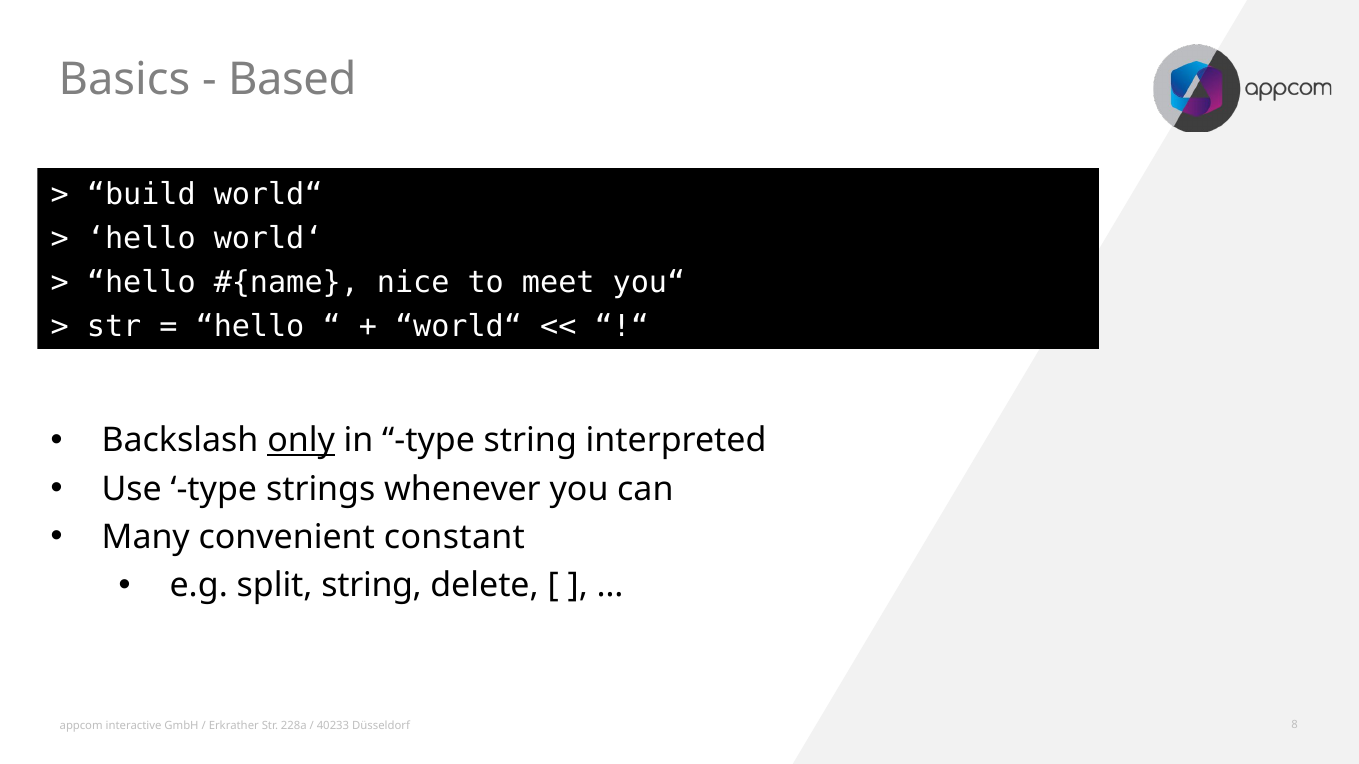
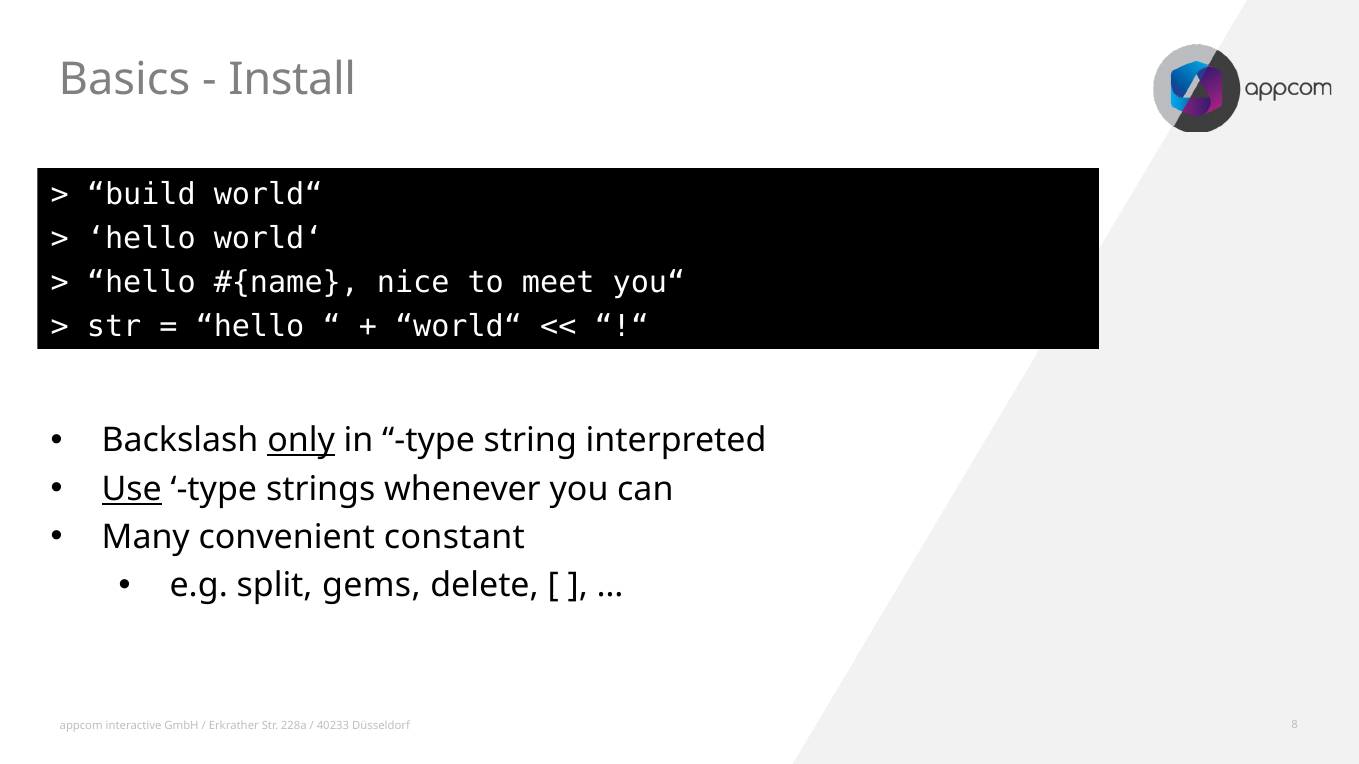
Based: Based -> Install (292, 80)
Use underline: none -> present (132, 489)
split string: string -> gems (371, 586)
